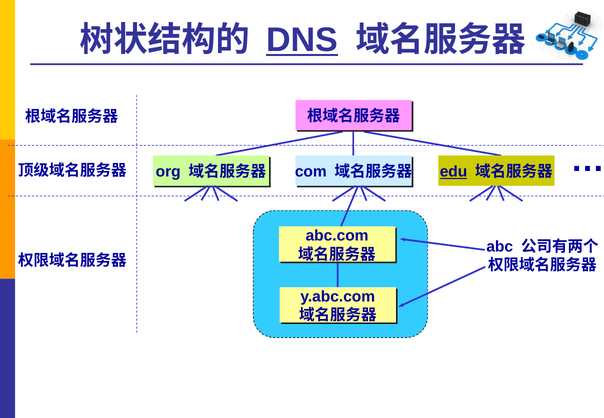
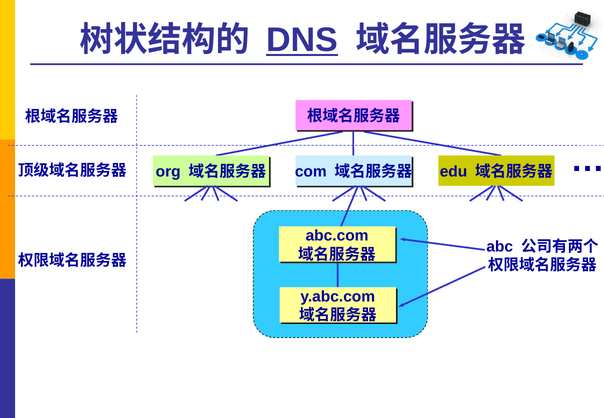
edu underline: present -> none (454, 172)
